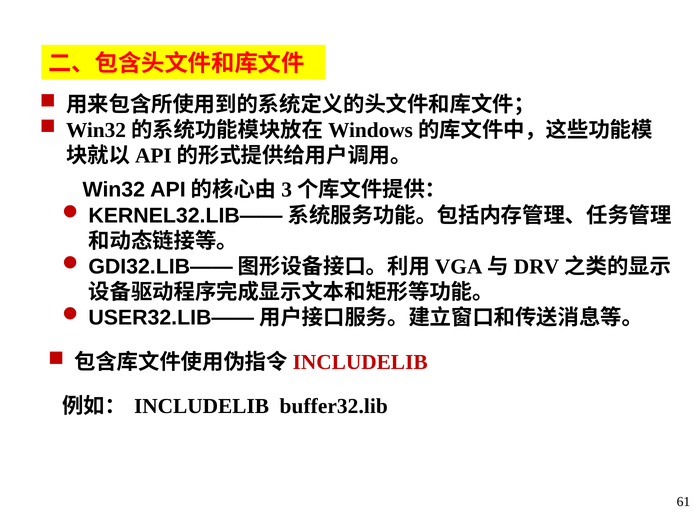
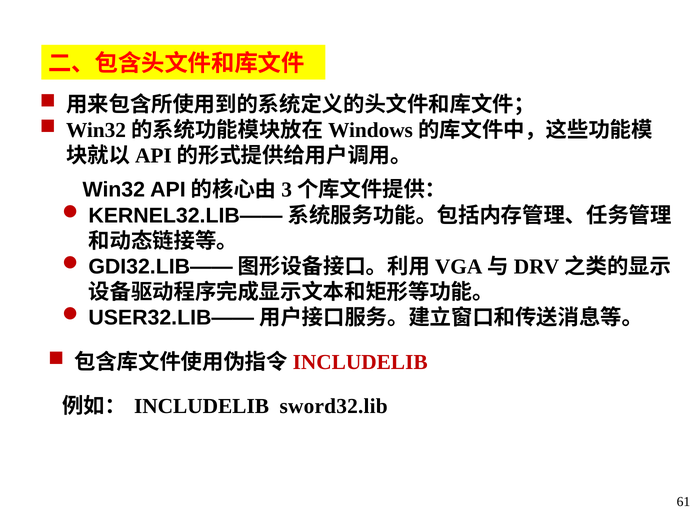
buffer32.lib: buffer32.lib -> sword32.lib (334, 406)
